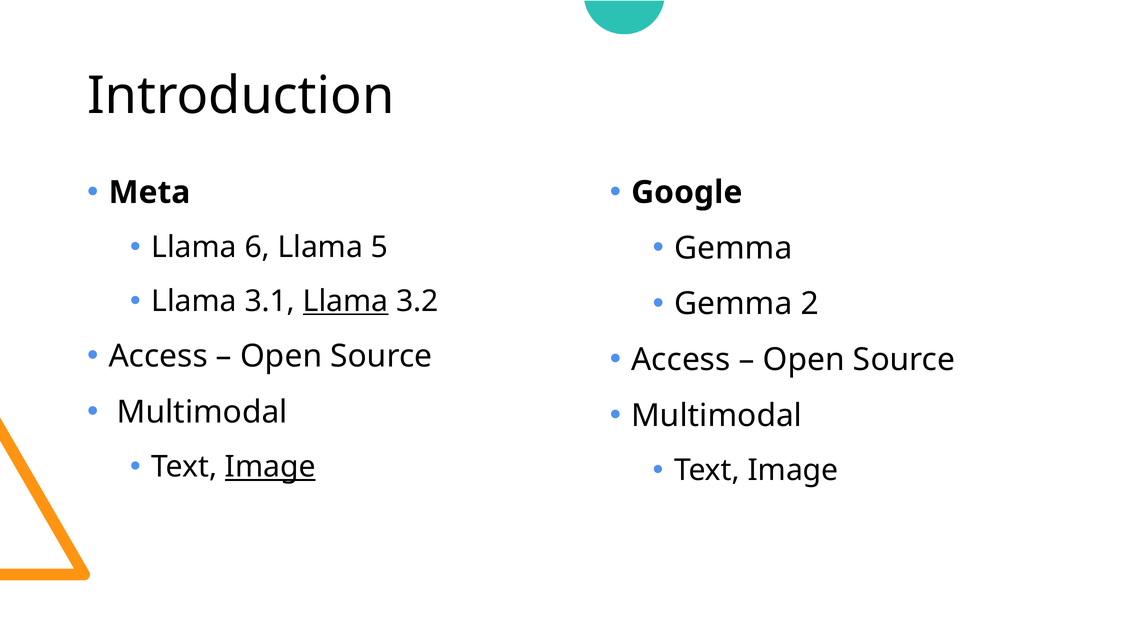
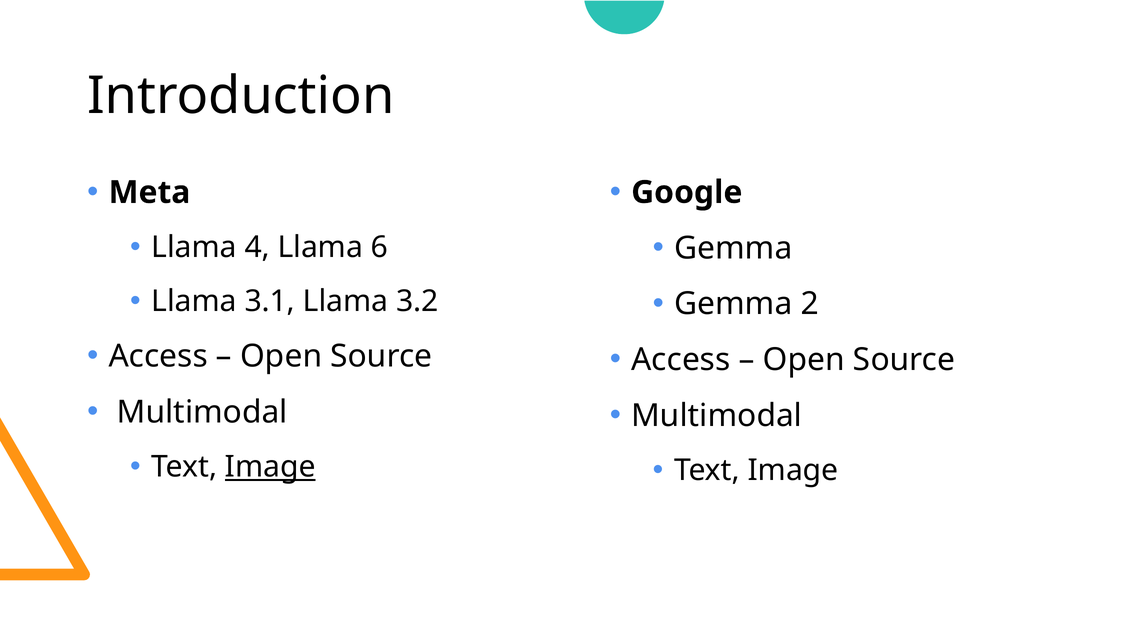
6: 6 -> 4 (257, 247)
5: 5 -> 6 (380, 247)
Llama underline: present -> none (346, 301)
